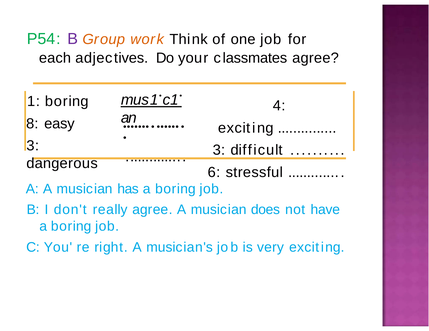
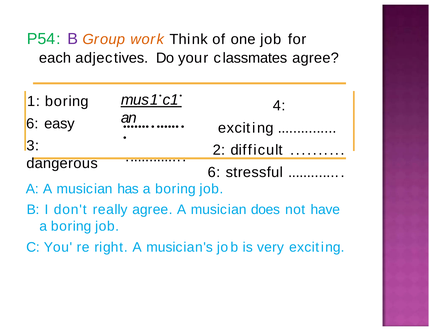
8: 8 -> 6 (32, 124)
3: 3 -> 2 (219, 150)
